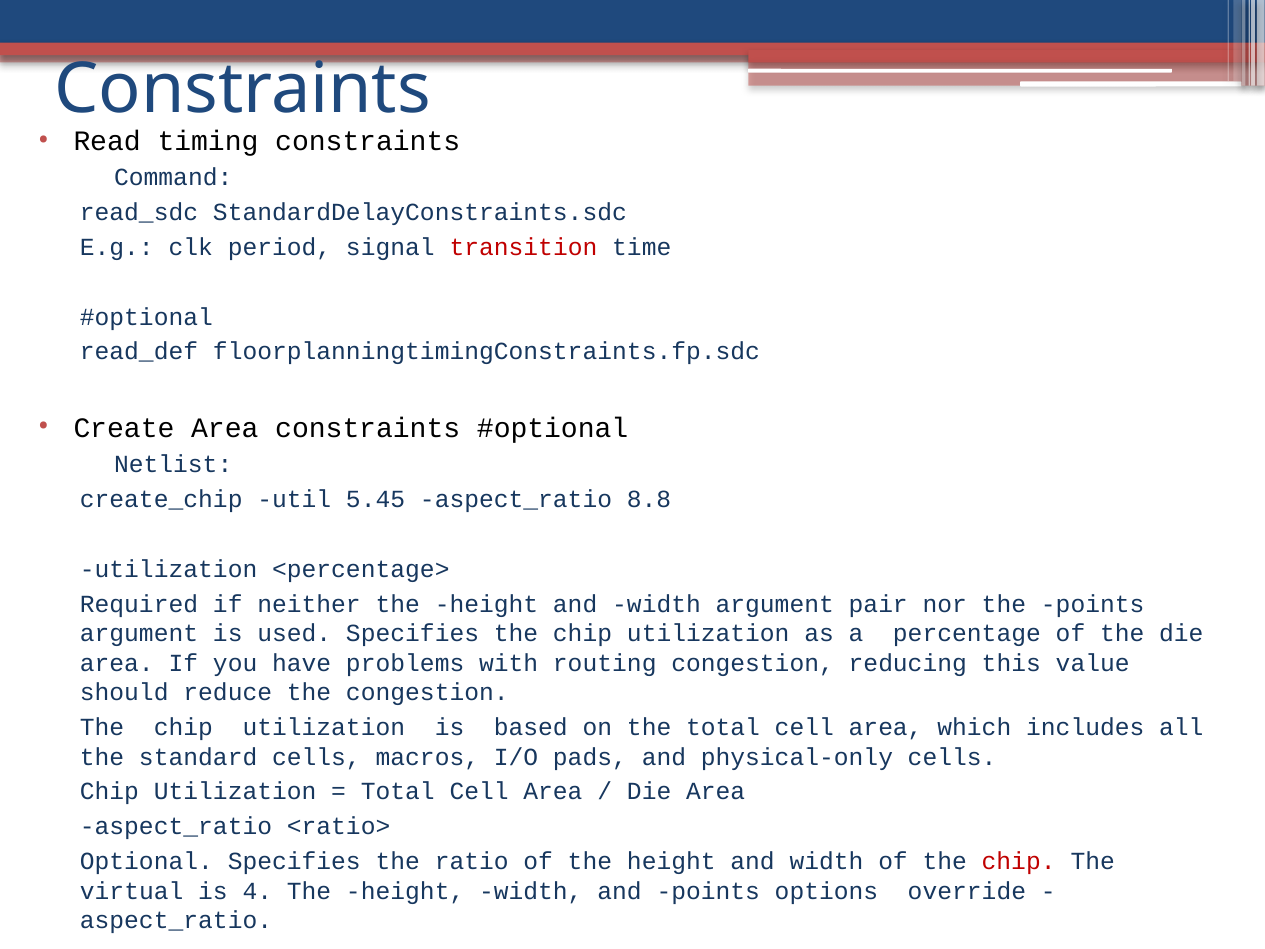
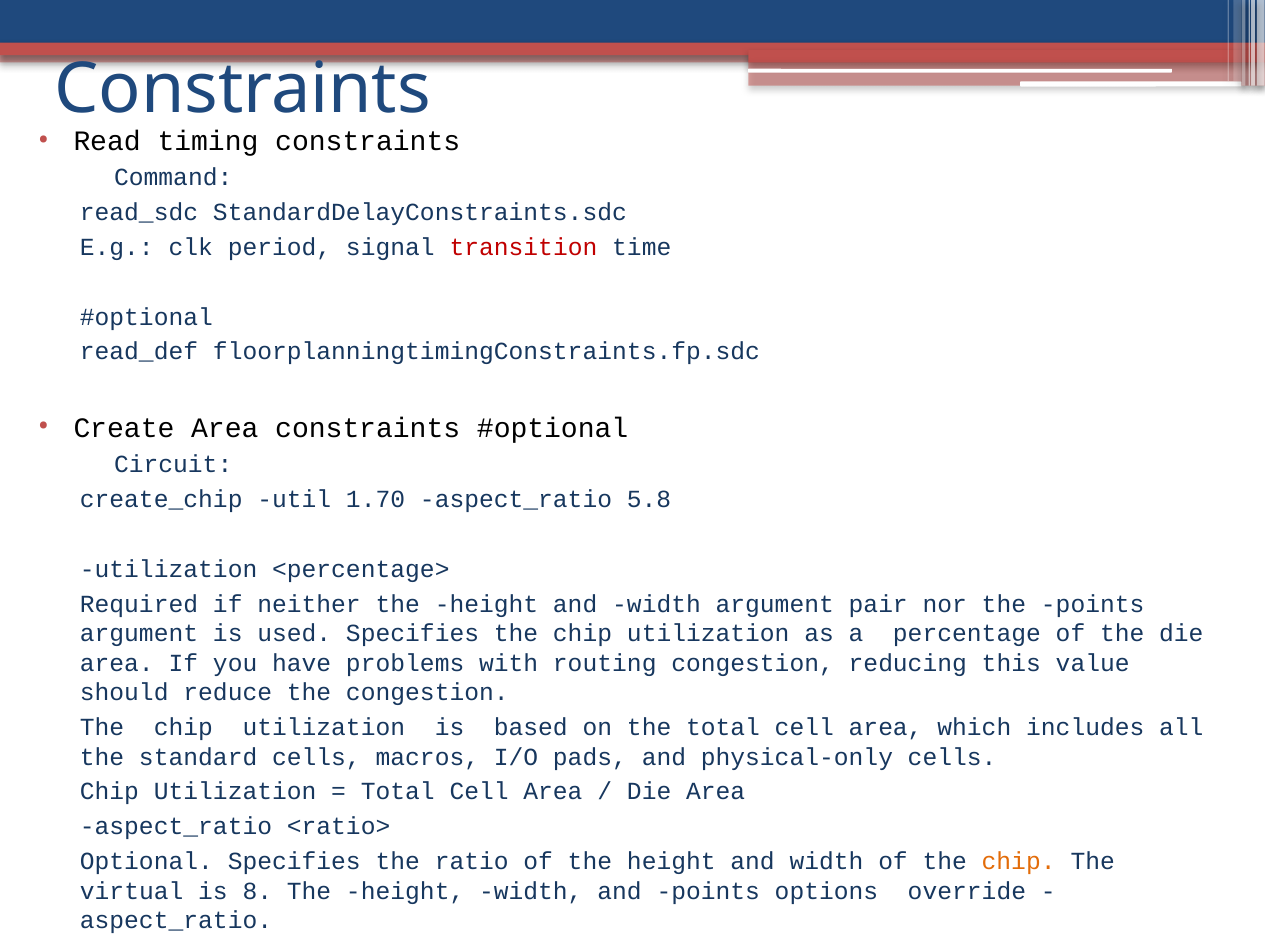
Netlist: Netlist -> Circuit (173, 465)
5.45: 5.45 -> 1.70 (376, 499)
8.8: 8.8 -> 5.8 (649, 499)
chip colour: red -> orange (1019, 861)
4: 4 -> 8 (257, 891)
